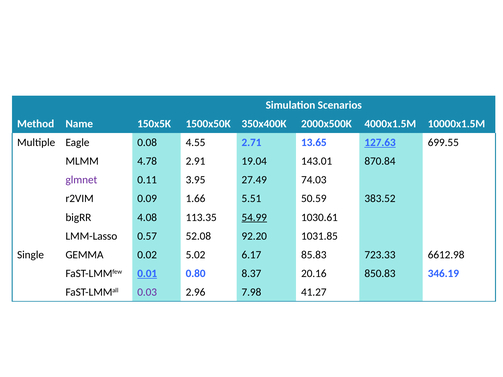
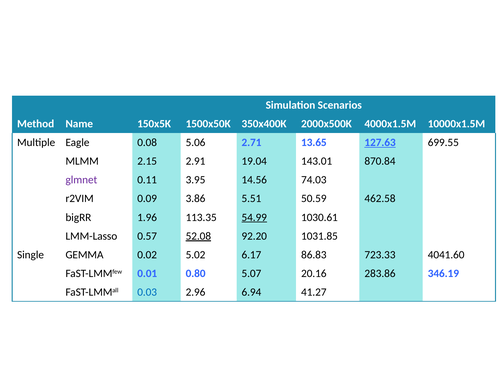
4.55: 4.55 -> 5.06 (196, 143)
4.78: 4.78 -> 2.15 (147, 161)
27.49: 27.49 -> 14.56 (254, 180)
1.66: 1.66 -> 3.86 (196, 199)
383.52: 383.52 -> 462.58 (380, 199)
4.08: 4.08 -> 1.96 (147, 217)
52.08 underline: none -> present (198, 236)
85.83: 85.83 -> 86.83 (314, 255)
6612.98: 6612.98 -> 4041.60 (446, 255)
0.01 underline: present -> none (147, 274)
8.37: 8.37 -> 5.07 (251, 274)
850.83: 850.83 -> 283.86 (380, 274)
0.03 colour: purple -> blue (147, 292)
7.98: 7.98 -> 6.94 (251, 292)
